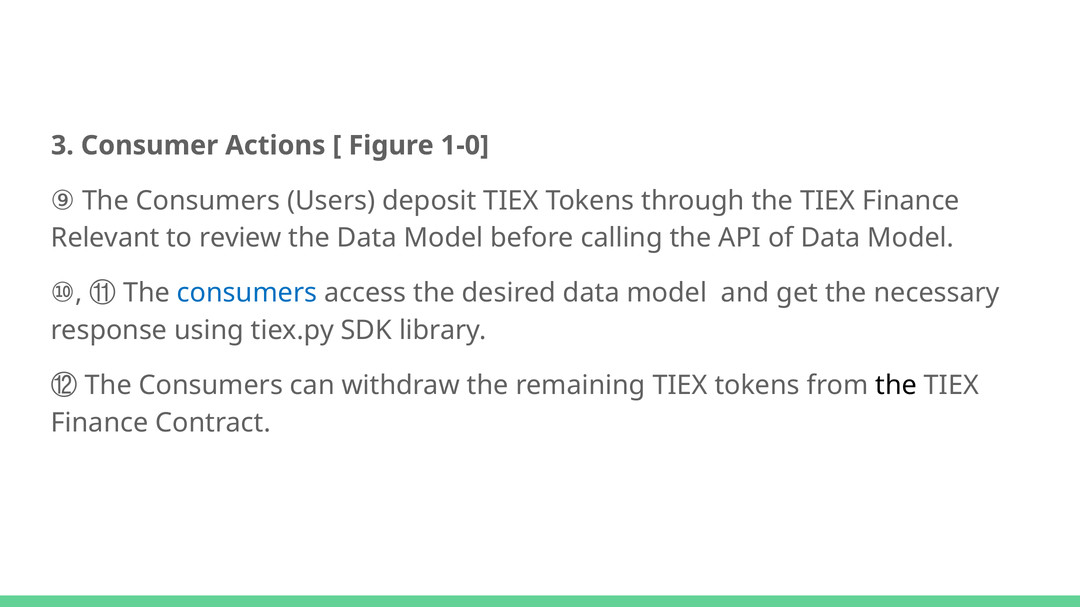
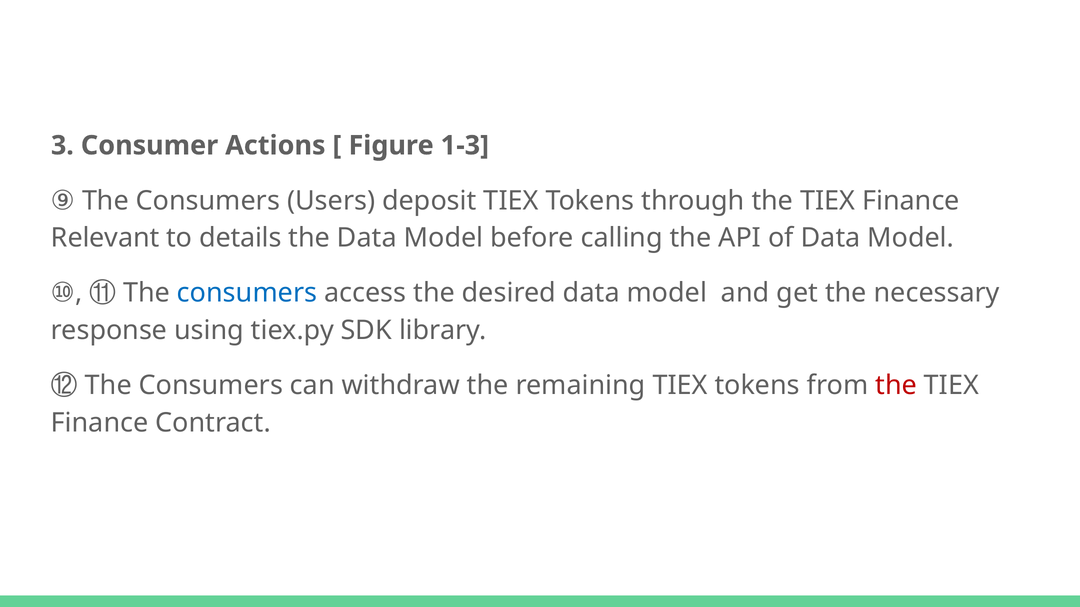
1-0: 1-0 -> 1-3 (465, 146)
review: review -> details (240, 238)
the colour: black -> red (896, 386)
